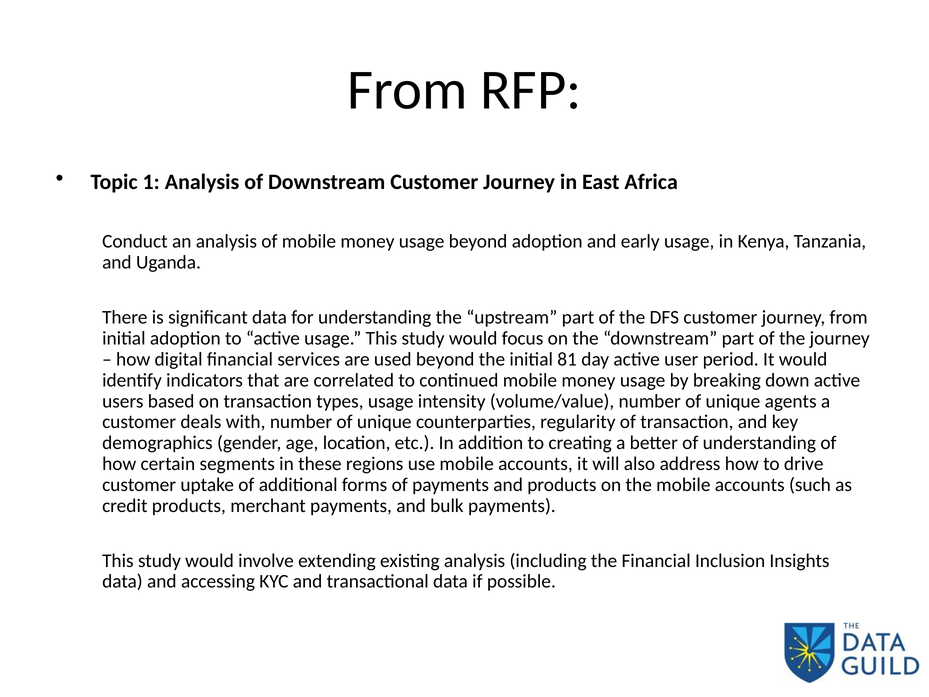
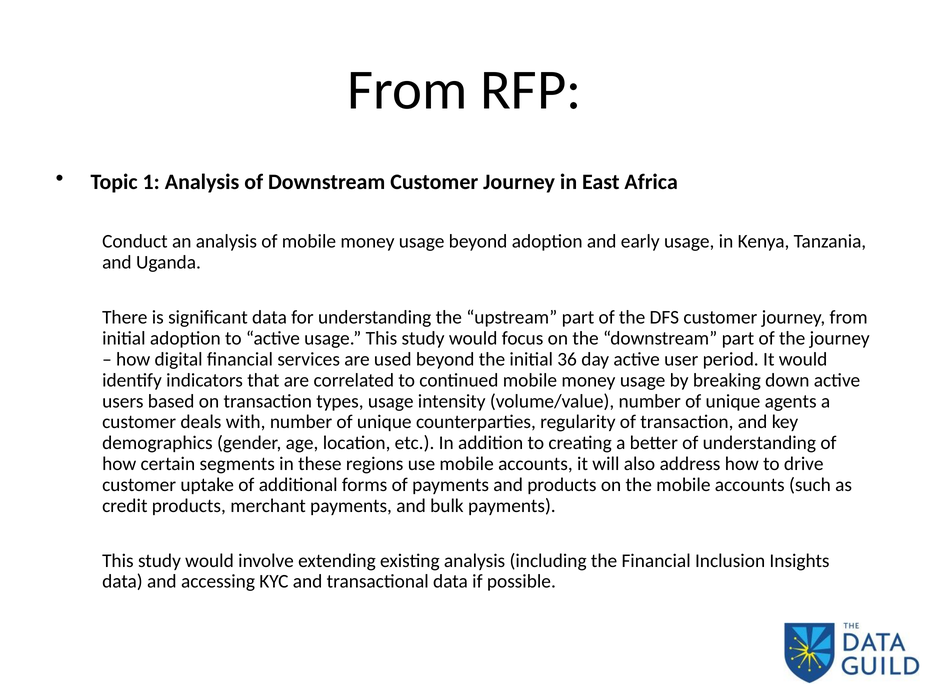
81: 81 -> 36 (567, 359)
